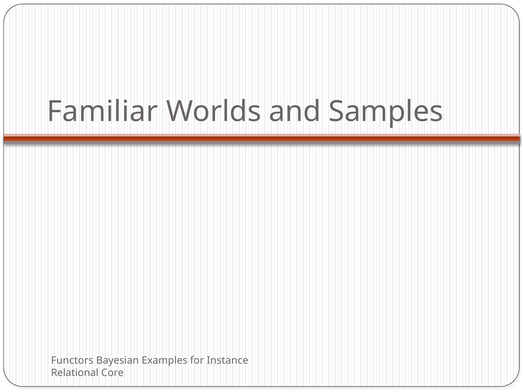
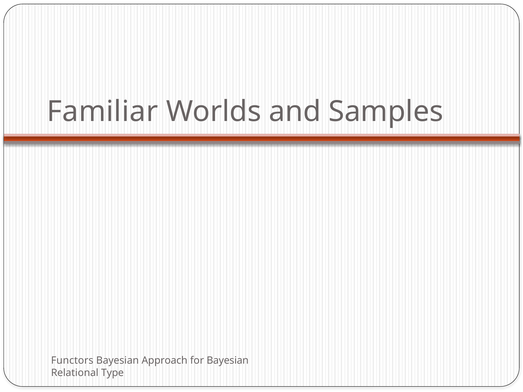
Examples: Examples -> Approach (165, 361)
for Instance: Instance -> Bayesian (228, 361)
Core: Core -> Type (112, 373)
